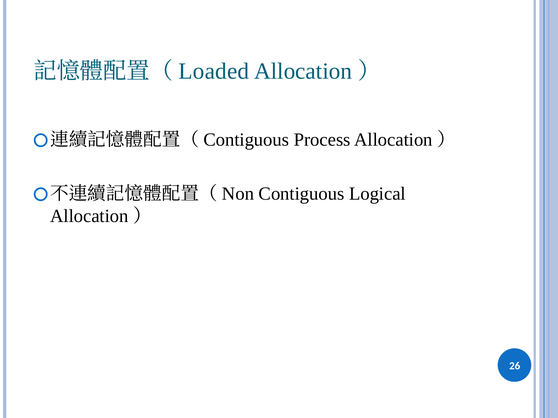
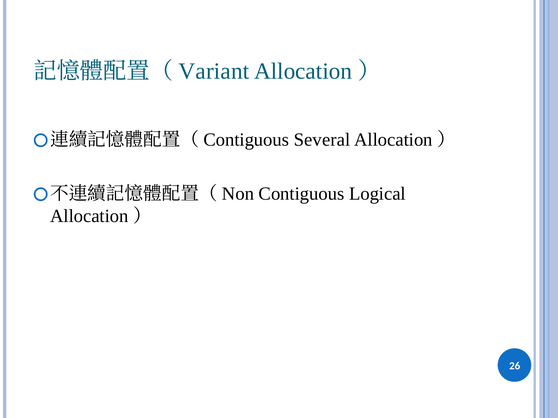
Loaded: Loaded -> Variant (214, 71)
Process: Process -> Several (322, 140)
